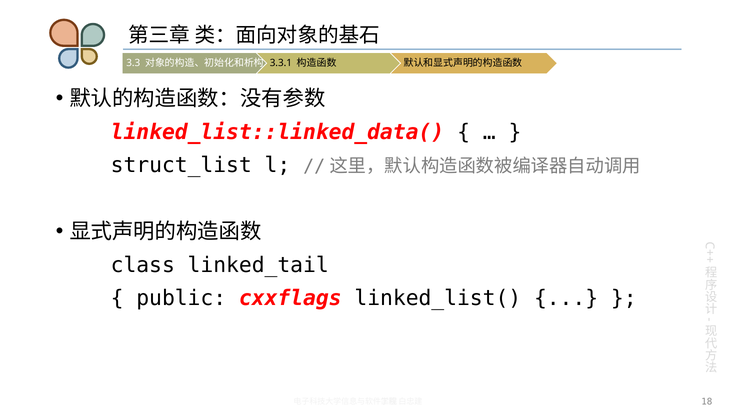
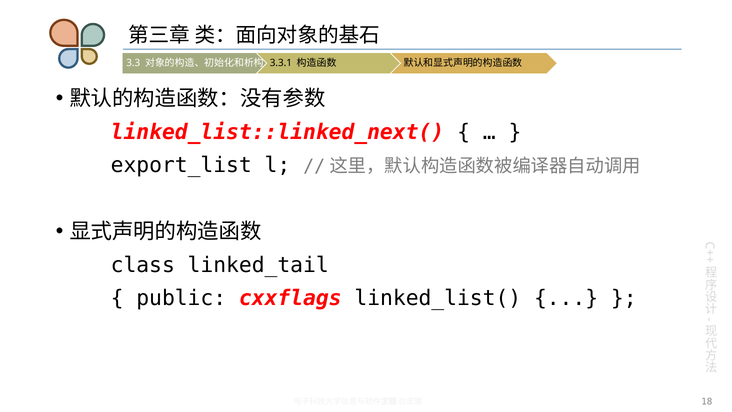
linked_list::linked_data(: linked_list::linked_data( -> linked_list::linked_next( (277, 132)
struct_list: struct_list -> export_list (181, 165)
